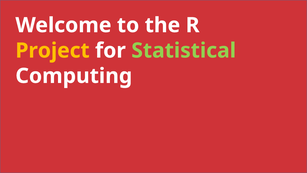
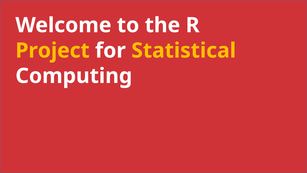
Statistical colour: light green -> yellow (184, 50)
